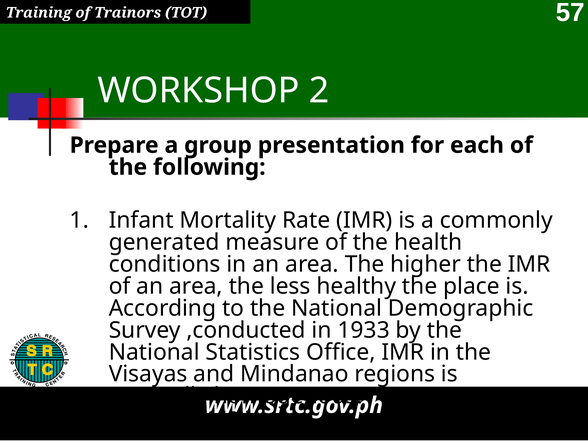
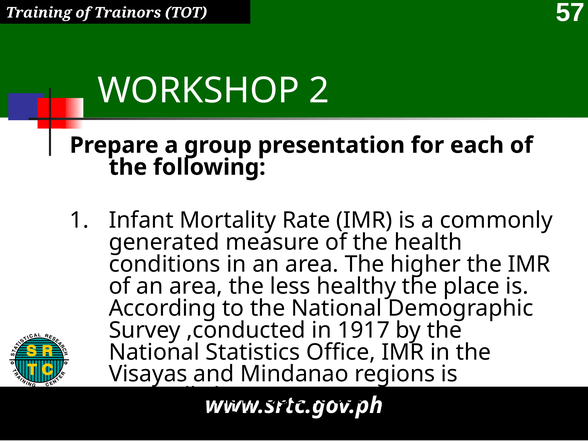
1933: 1933 -> 1917 (364, 330)
